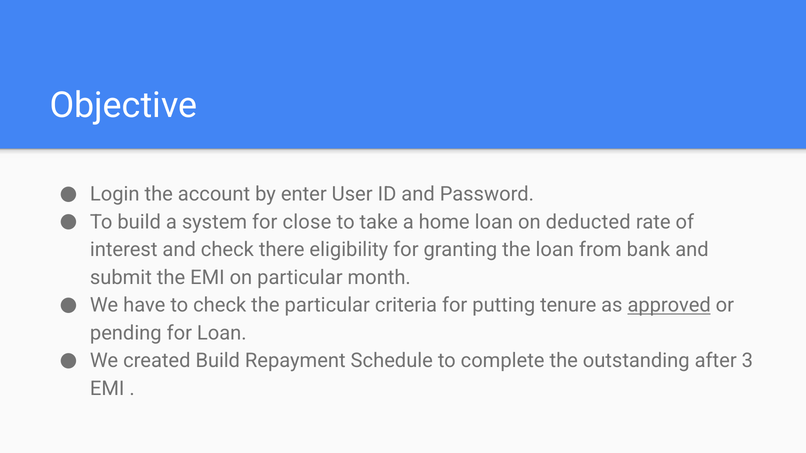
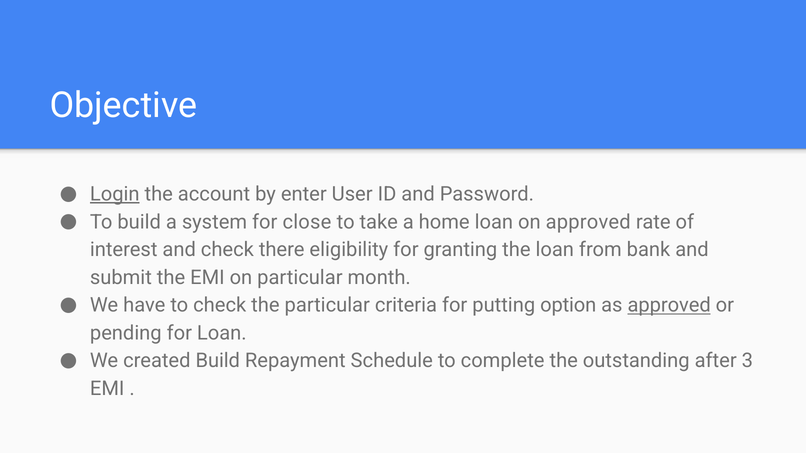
Login underline: none -> present (115, 194)
on deducted: deducted -> approved (588, 222)
tenure: tenure -> option (568, 306)
